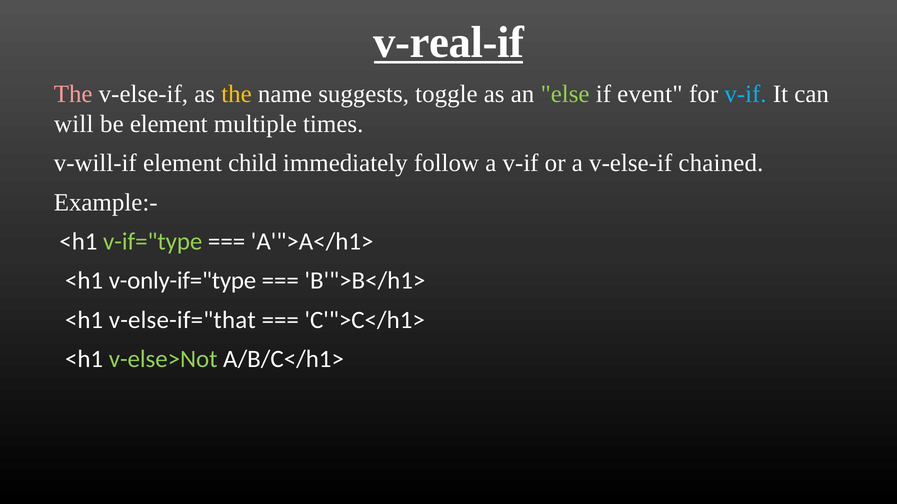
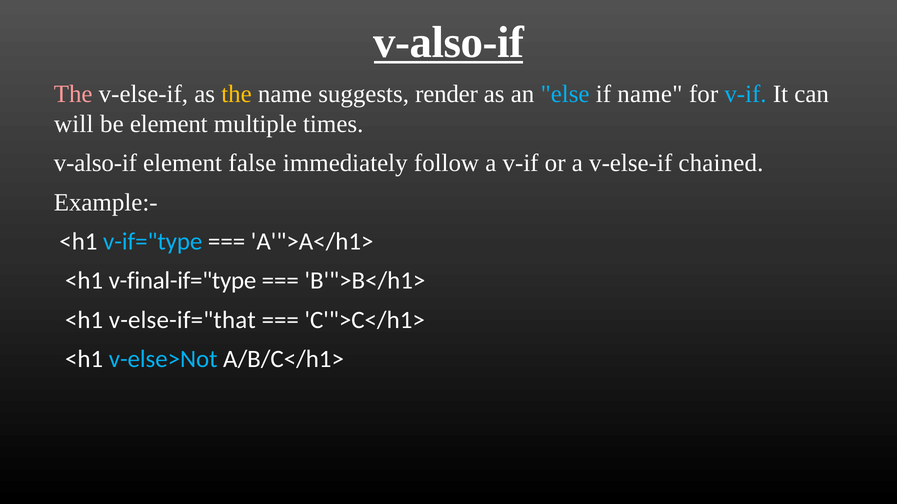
v-real-if: v-real-if -> v-also-if (449, 42)
toggle: toggle -> render (447, 94)
else colour: light green -> light blue (565, 94)
if event: event -> name (650, 94)
v-will-if: v-will-if -> v-also-if (95, 163)
child: child -> false (252, 163)
v-if="type colour: light green -> light blue (153, 242)
v-only-if="type: v-only-if="type -> v-final-if="type (183, 281)
v-else>Not colour: light green -> light blue (163, 360)
